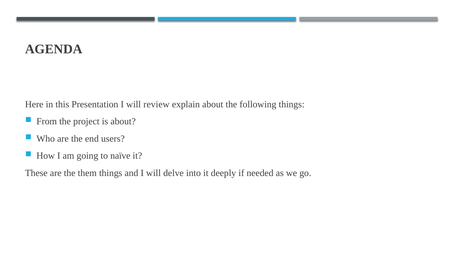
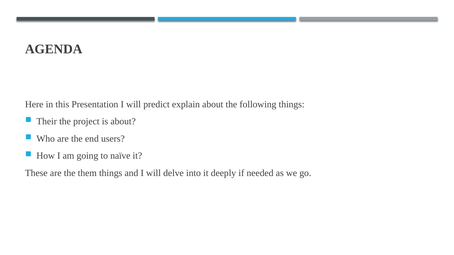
review: review -> predict (156, 104)
From: From -> Their (47, 122)
